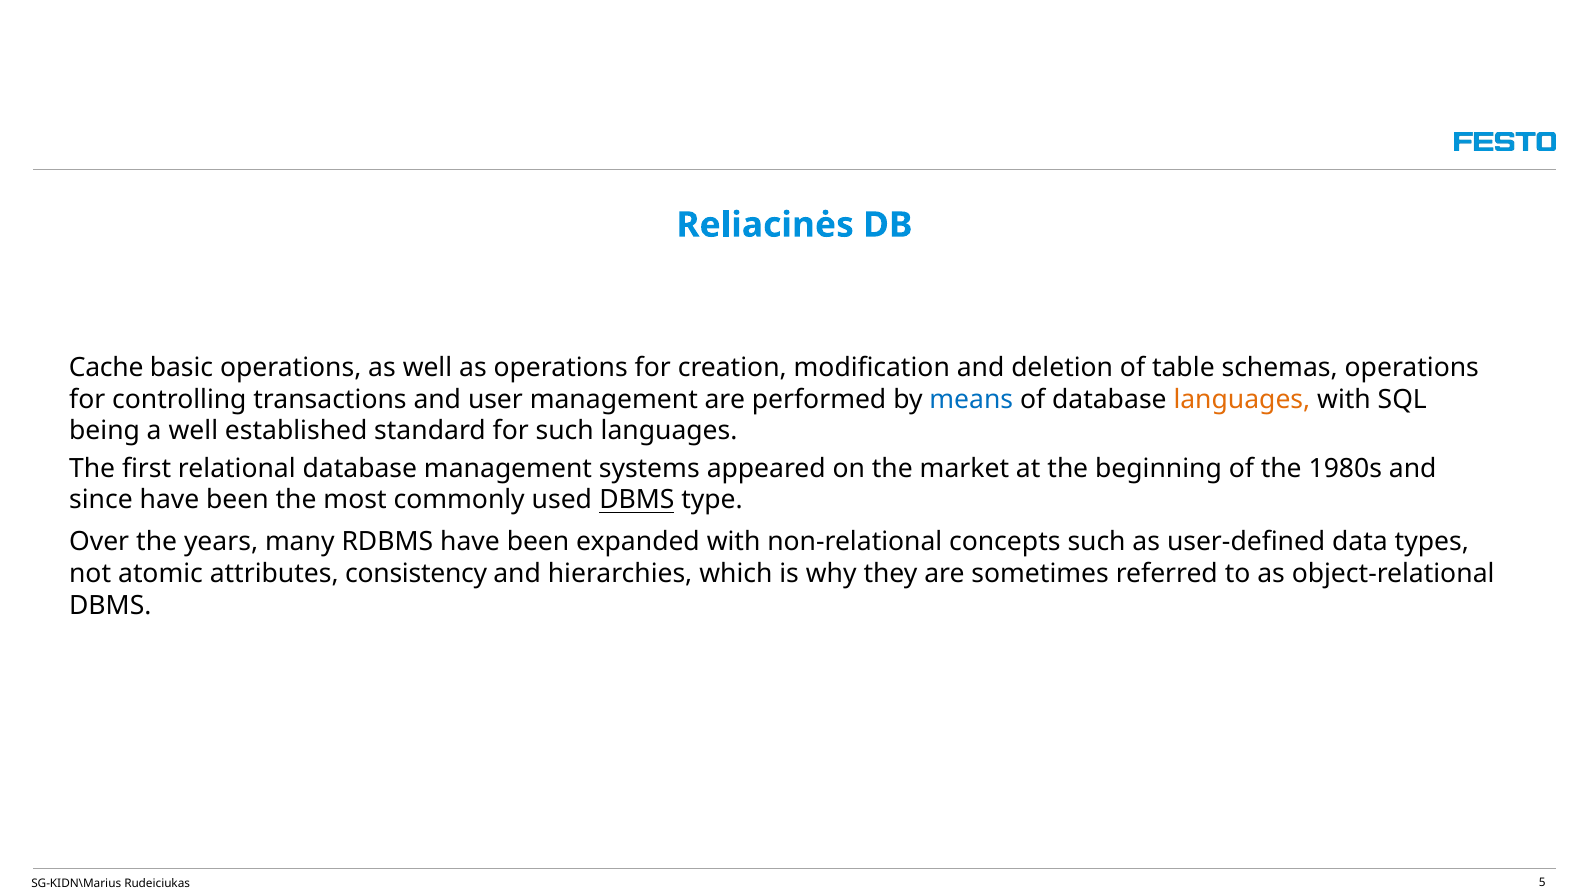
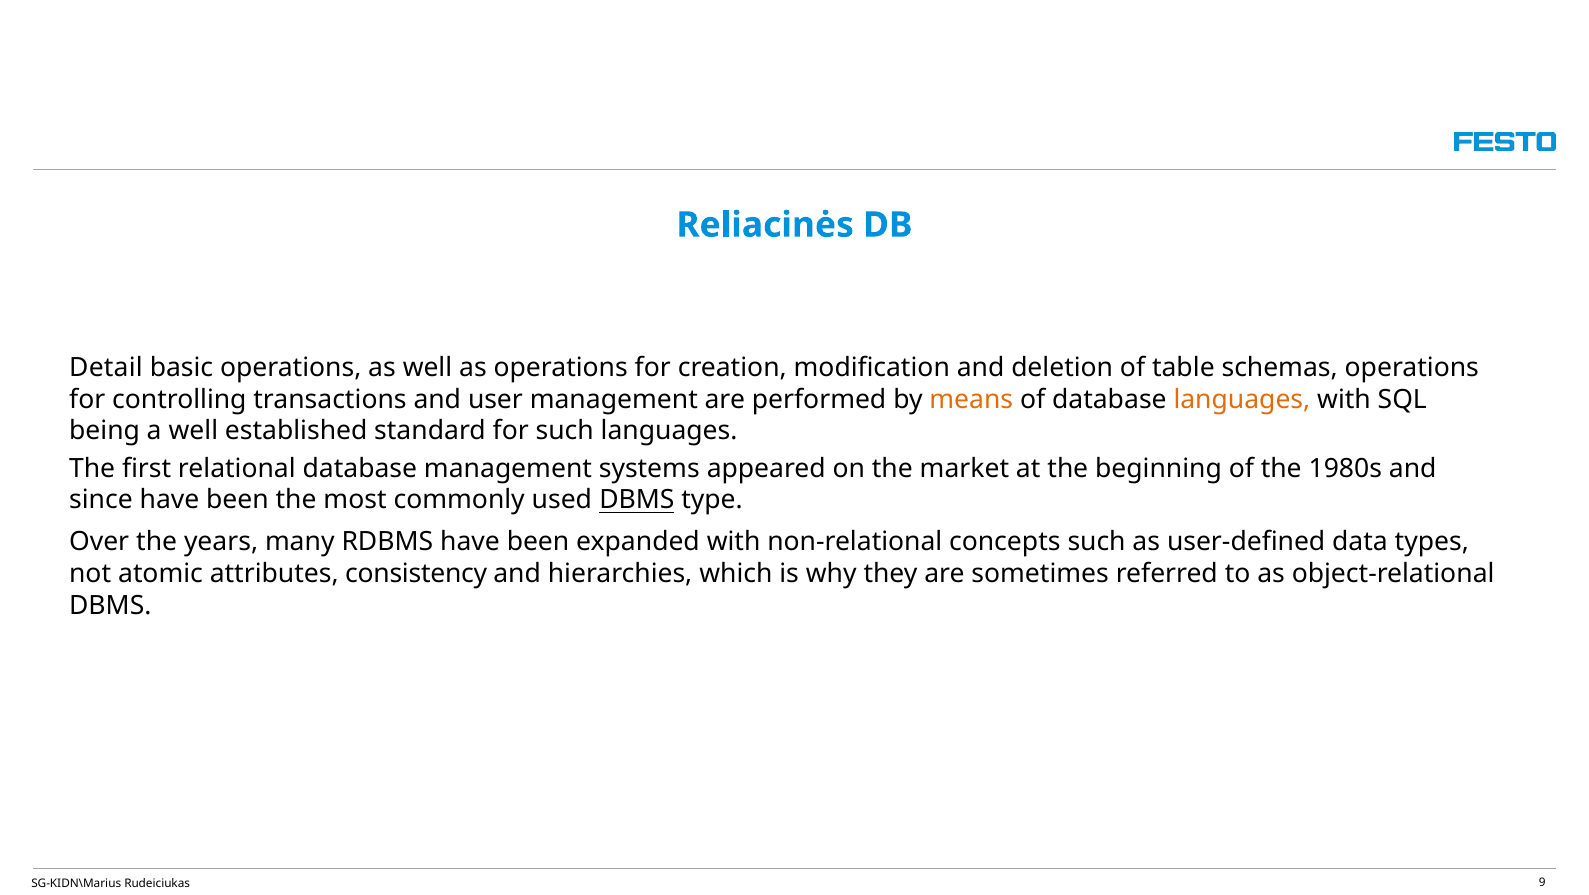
Cache: Cache -> Detail (106, 367)
means colour: blue -> orange (971, 399)
5: 5 -> 9 (1542, 882)
